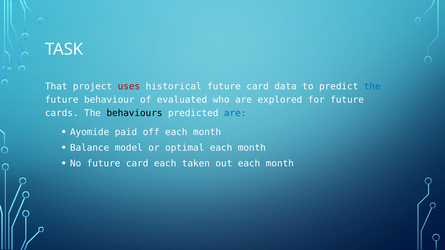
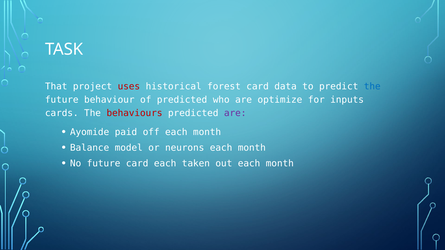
historical future: future -> forest (224, 87)
of evaluated: evaluated -> predicted (182, 100)
explored: explored -> optimize (280, 100)
for future: future -> inputs (347, 100)
behaviours colour: black -> red (134, 113)
are colour: blue -> purple (235, 113)
optimal: optimal -> neurons (185, 148)
